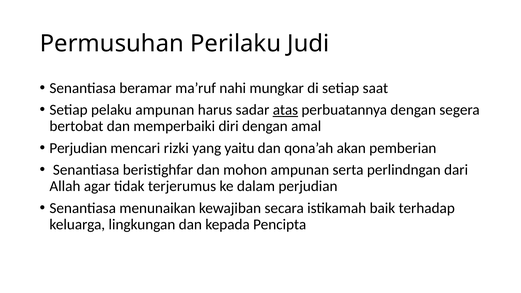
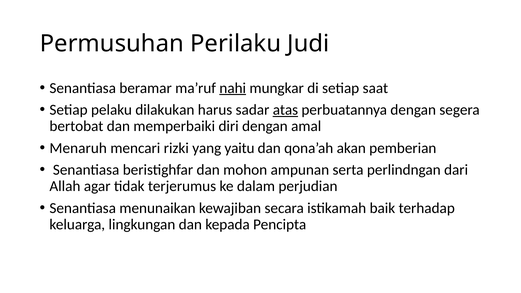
nahi underline: none -> present (233, 88)
pelaku ampunan: ampunan -> dilakukan (165, 110)
Perjudian: Perjudian -> Menaruh (78, 148)
